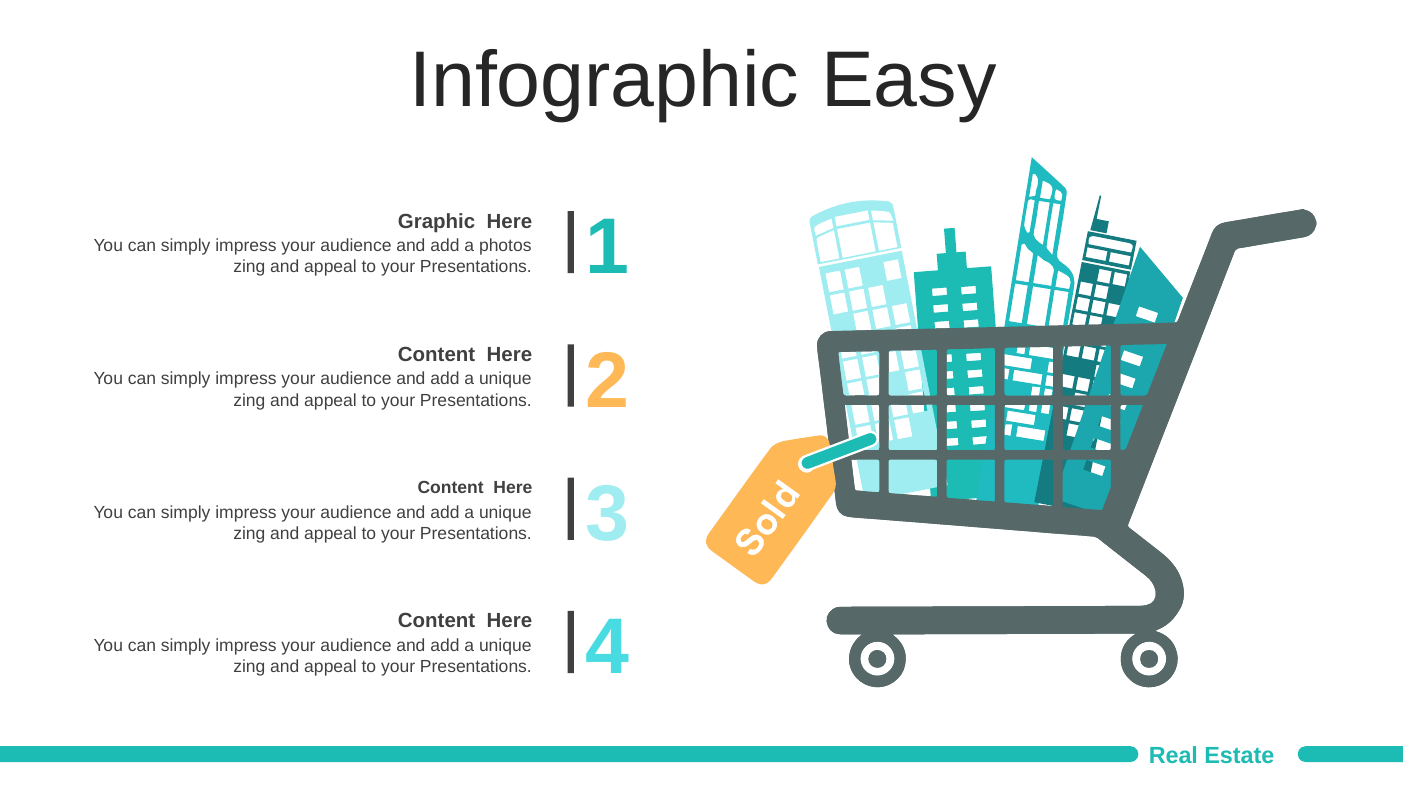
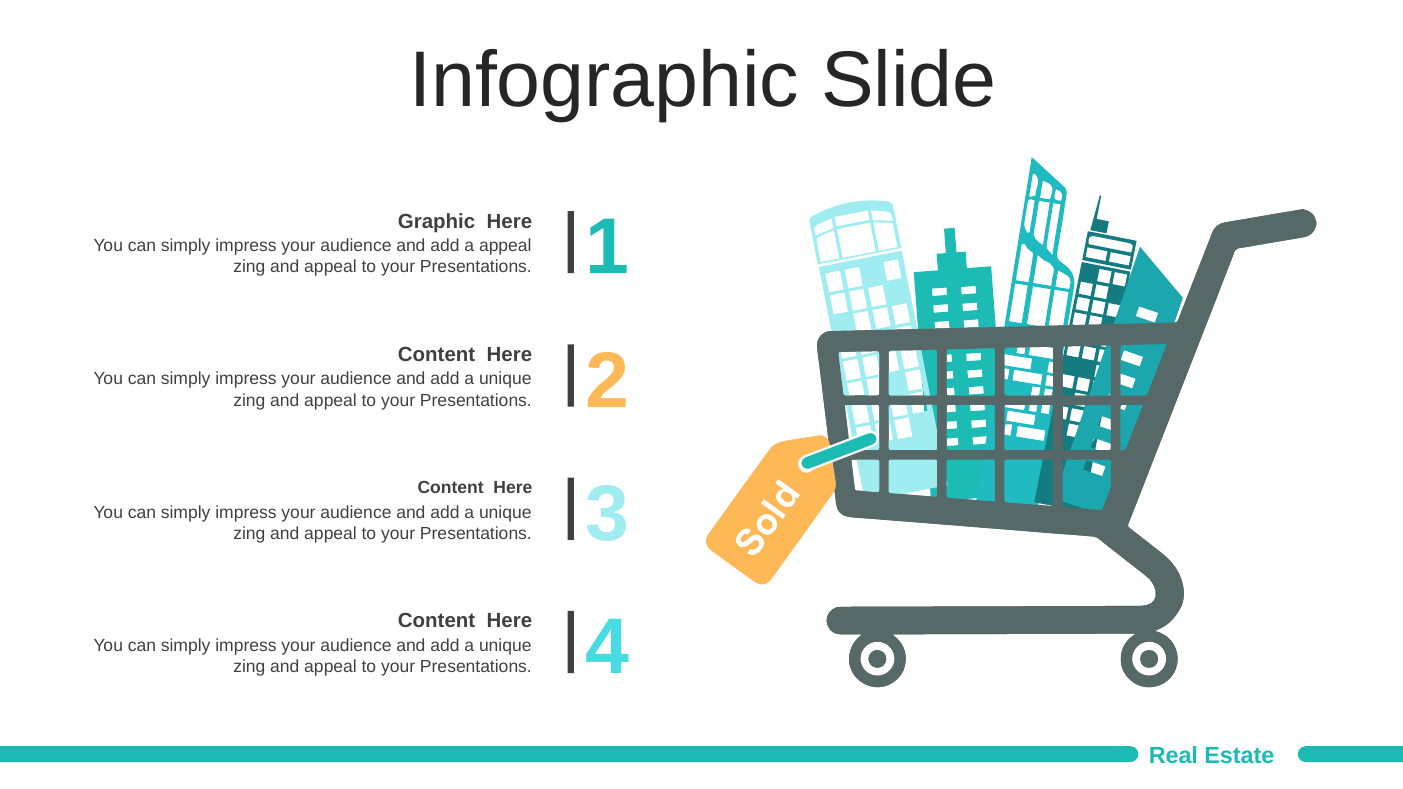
Easy: Easy -> Slide (909, 80)
a photos: photos -> appeal (505, 246)
